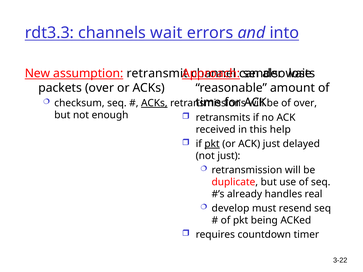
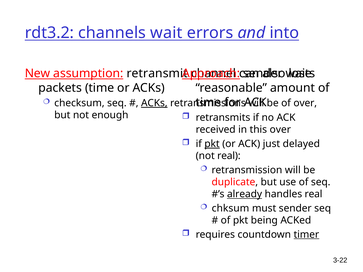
rdt3.3: rdt3.3 -> rdt3.2 (49, 33)
packets over: over -> time (100, 88)
this help: help -> over (280, 130)
not just: just -> real (229, 156)
already underline: none -> present (245, 194)
develop: develop -> chksum (230, 208)
must resend: resend -> sender (295, 208)
timer underline: none -> present (306, 235)
